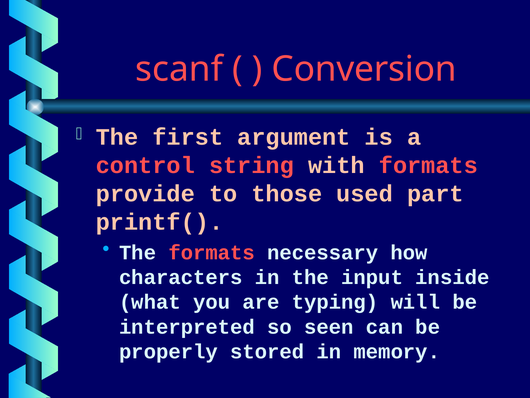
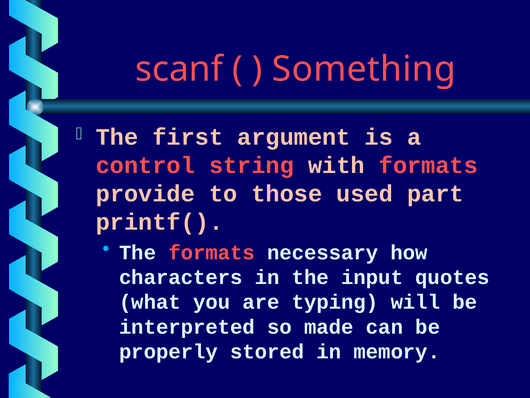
Conversion: Conversion -> Something (364, 69)
inside: inside -> quotes (452, 277)
seen: seen -> made (329, 326)
